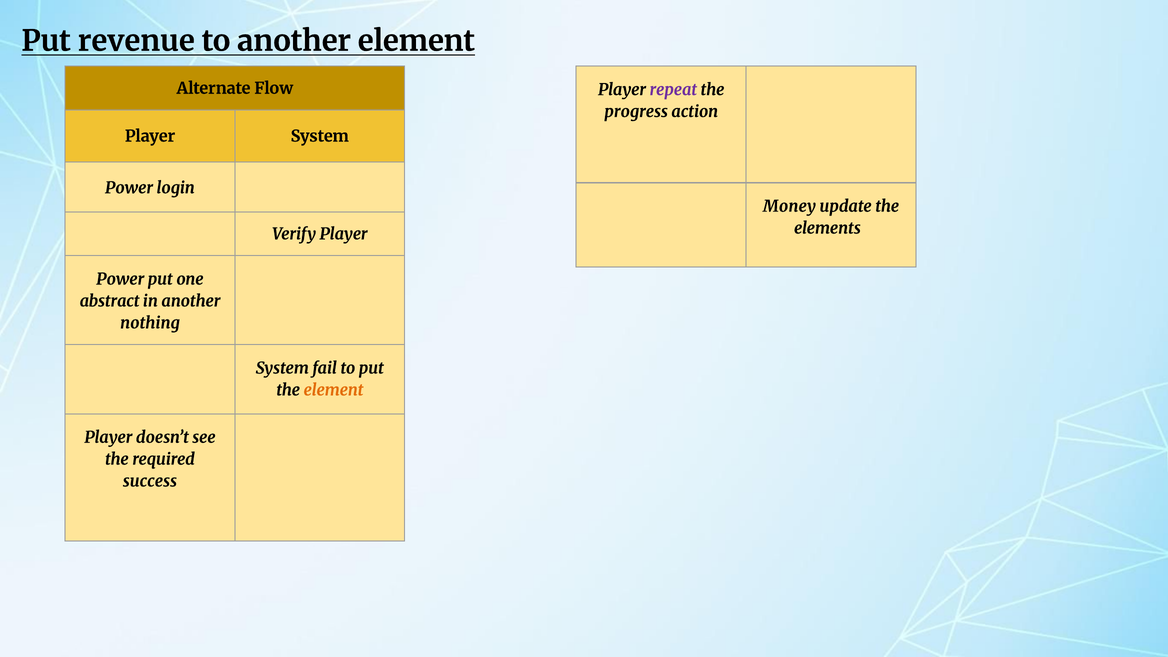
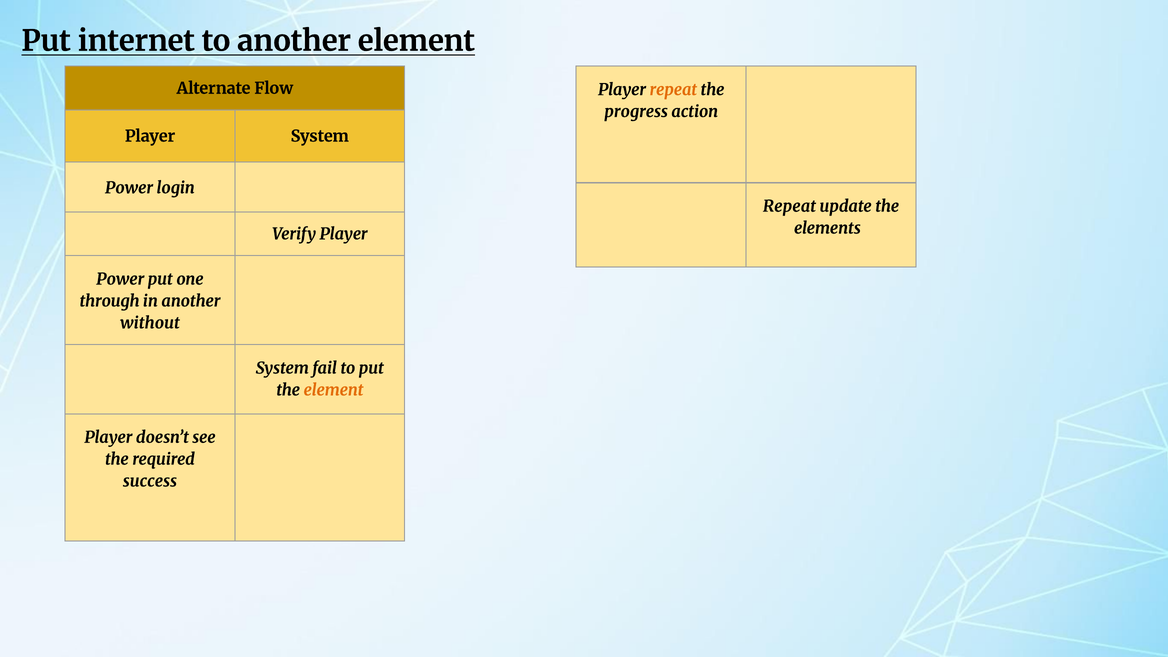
revenue: revenue -> internet (136, 41)
repeat colour: purple -> orange (673, 90)
Money: Money -> Repeat (789, 206)
abstract: abstract -> through (110, 301)
nothing: nothing -> without (150, 323)
